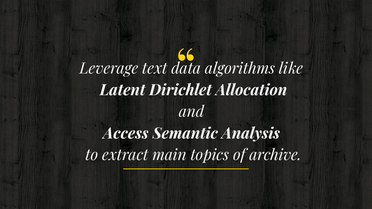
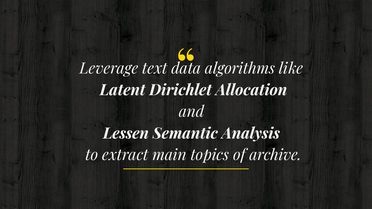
Access: Access -> Lessen (126, 134)
